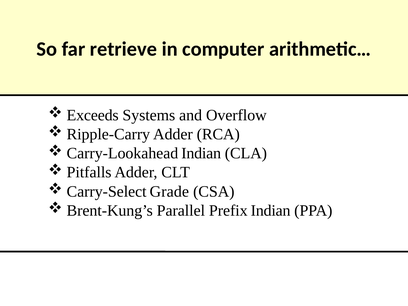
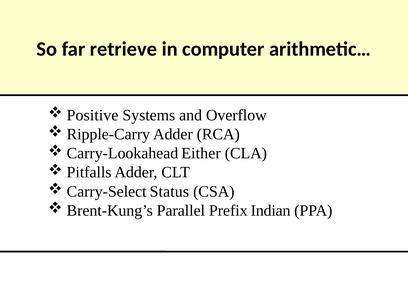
Exceeds: Exceeds -> Positive (93, 115)
Carry-Lookahead Indian: Indian -> Either (201, 153)
Grade: Grade -> Status (169, 191)
